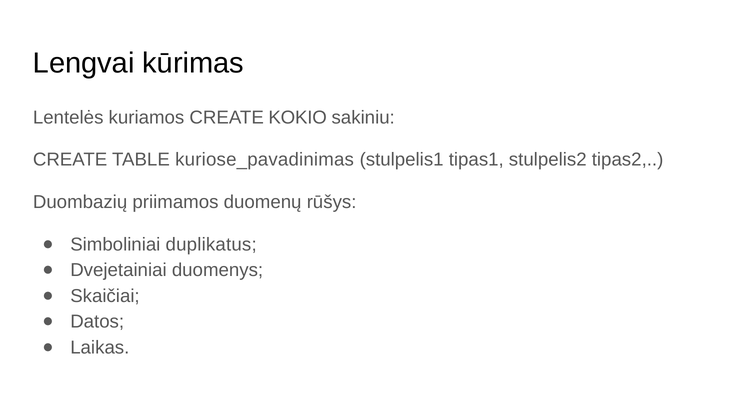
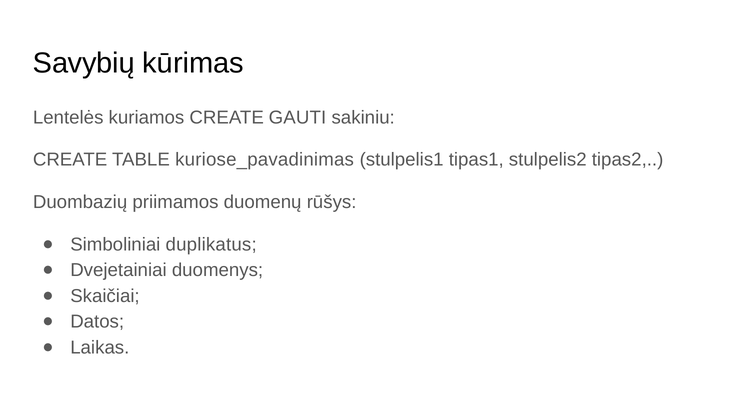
Lengvai: Lengvai -> Savybių (84, 63)
KOKIO: KOKIO -> GAUTI (297, 117)
